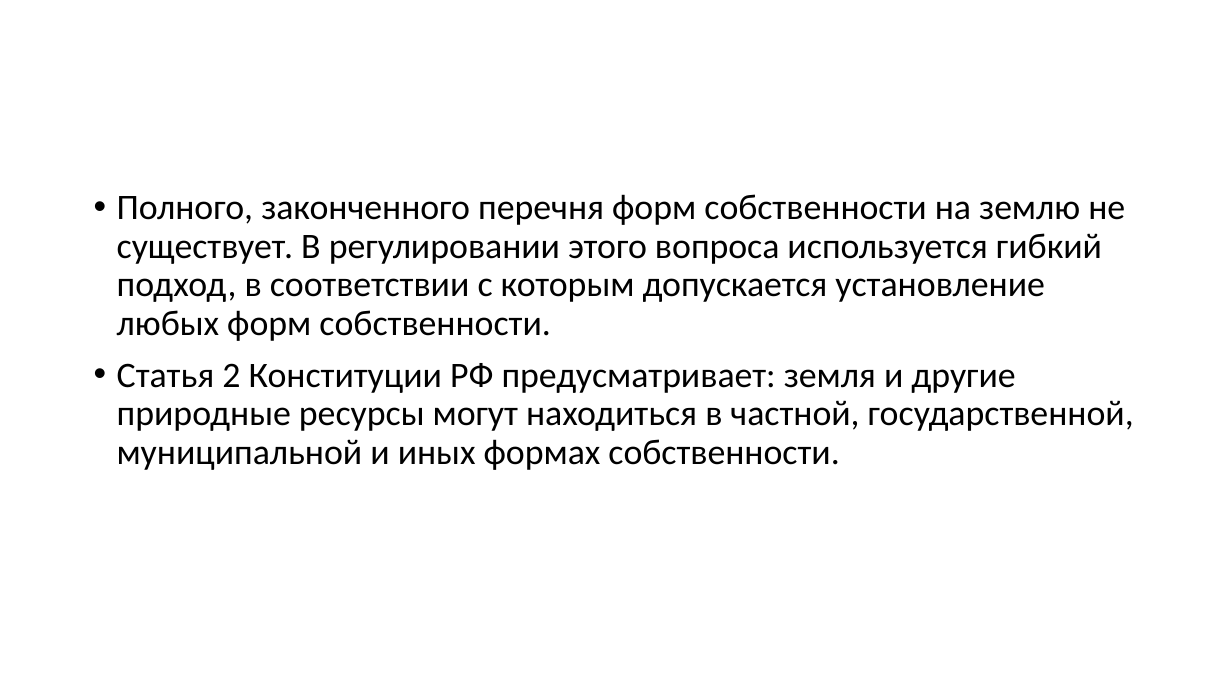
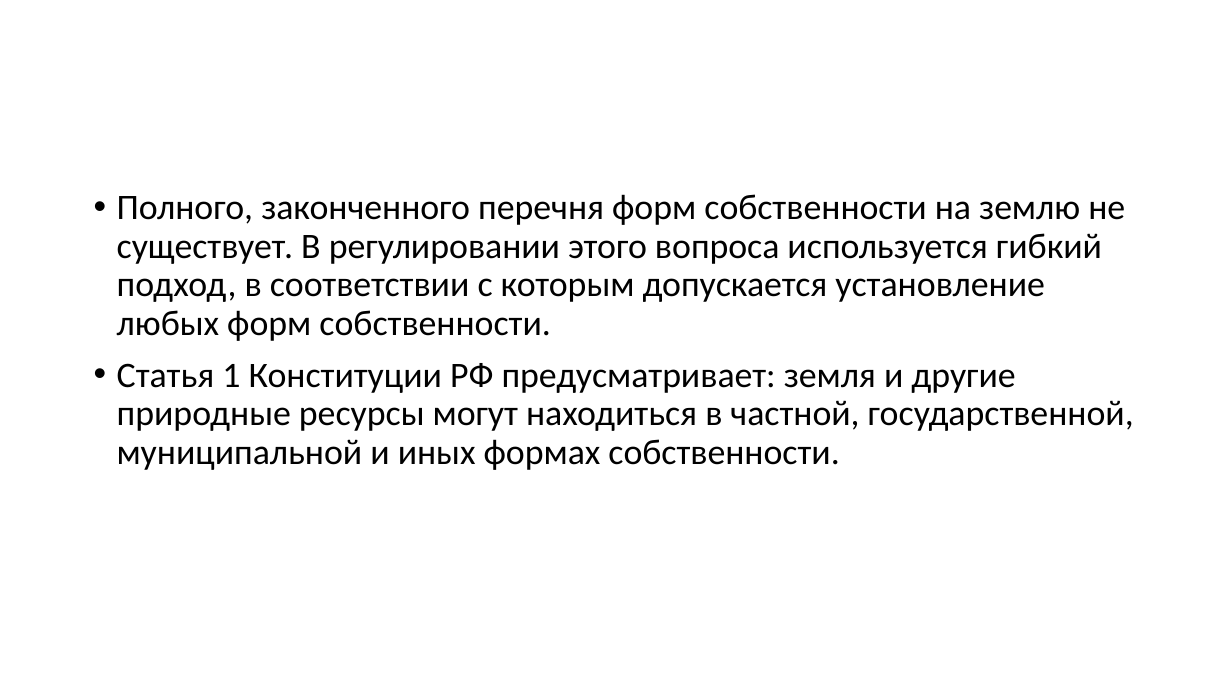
2: 2 -> 1 (232, 375)
